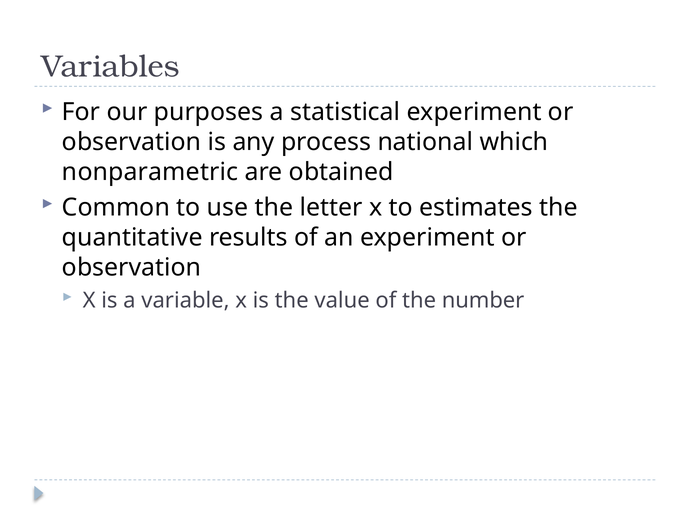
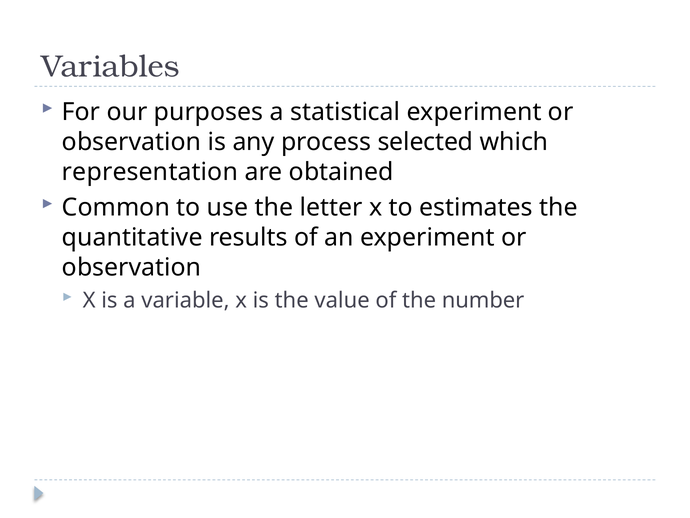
national: national -> selected (425, 142)
nonparametric: nonparametric -> representation (150, 172)
